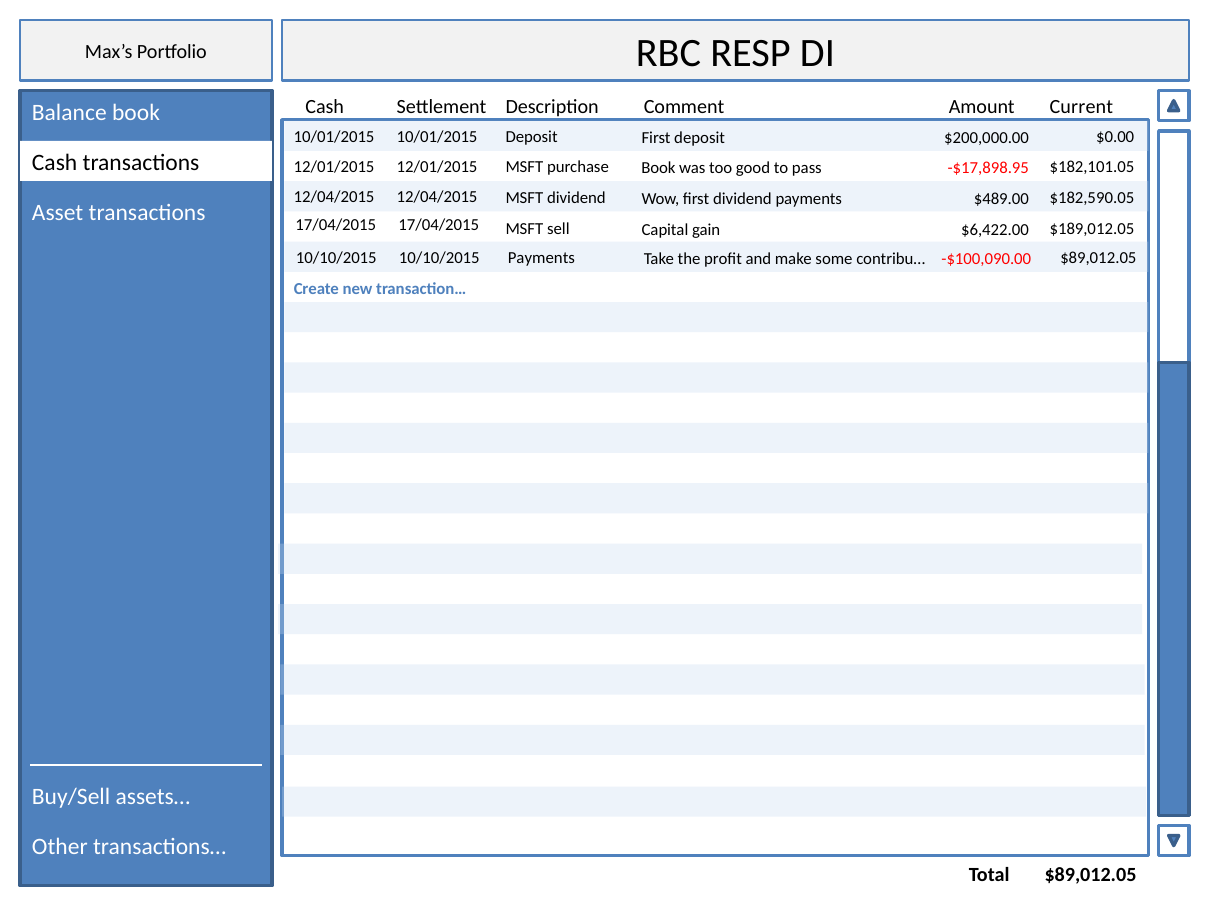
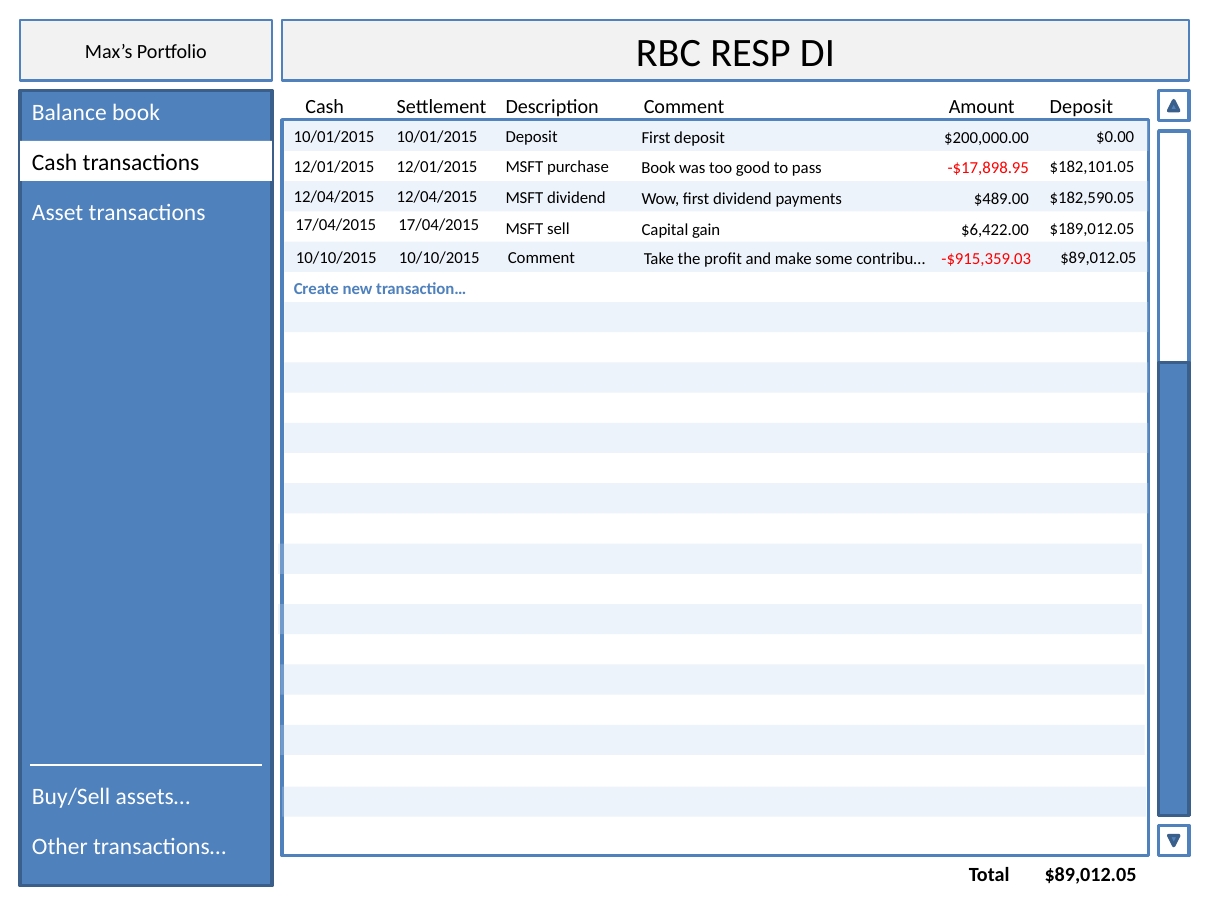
Amount Current: Current -> Deposit (1081, 107)
10/10/2015 Payments: Payments -> Comment (541, 258)
-$100,090.00: -$100,090.00 -> -$915,359.03 (986, 259)
